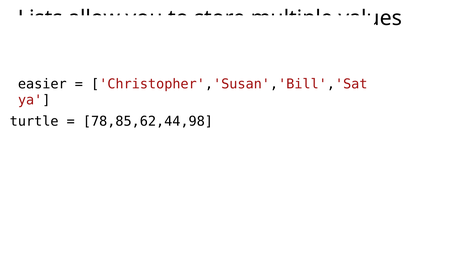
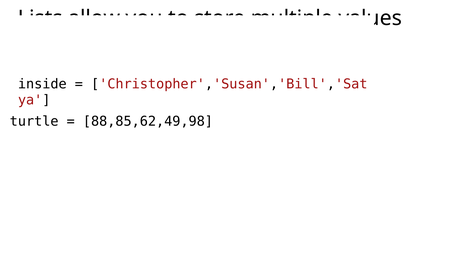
easier: easier -> inside (42, 84)
78,85,62,44,98: 78,85,62,44,98 -> 88,85,62,49,98 (148, 121)
